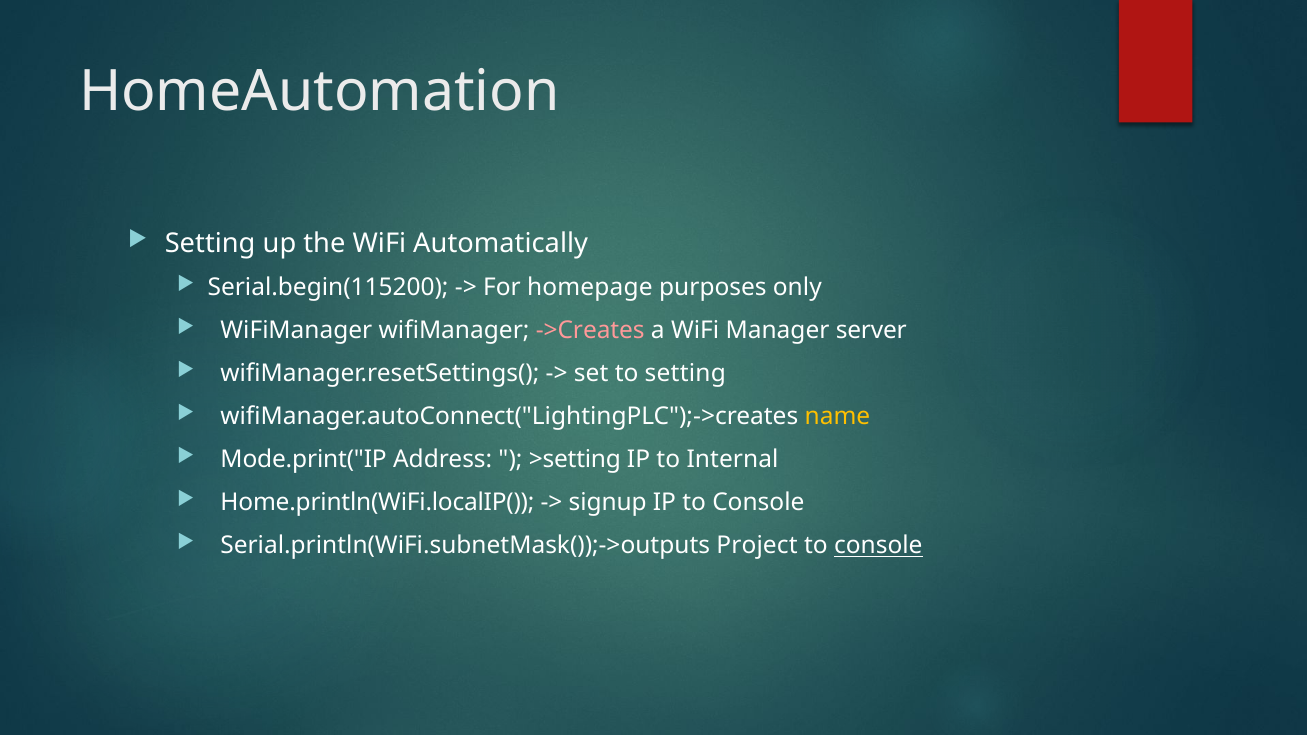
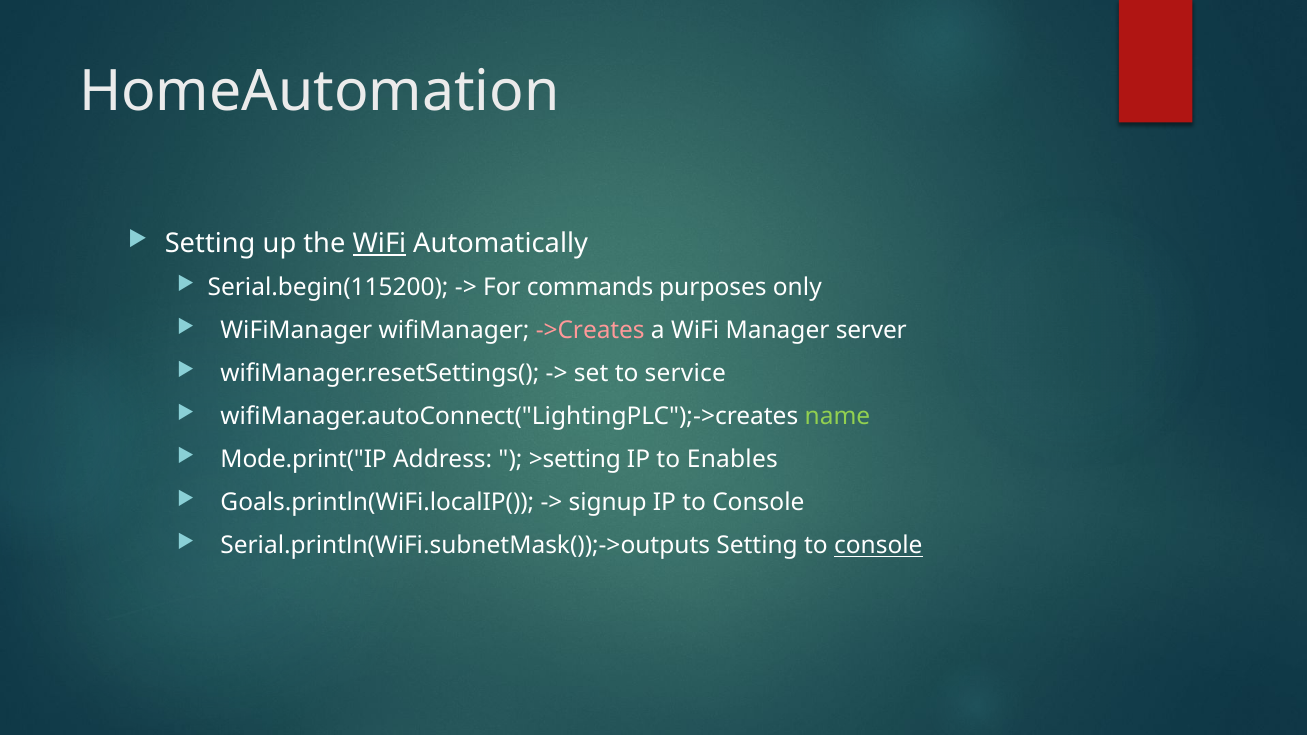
WiFi underline: none -> present (379, 243)
homepage: homepage -> commands (590, 288)
to setting: setting -> service (685, 374)
name colour: yellow -> light green (837, 417)
Internal: Internal -> Enables (732, 460)
Home.println(WiFi.localIP(: Home.println(WiFi.localIP( -> Goals.println(WiFi.localIP( (377, 503)
Serial.println(WiFi.subnetMask());->outputs Project: Project -> Setting (757, 546)
